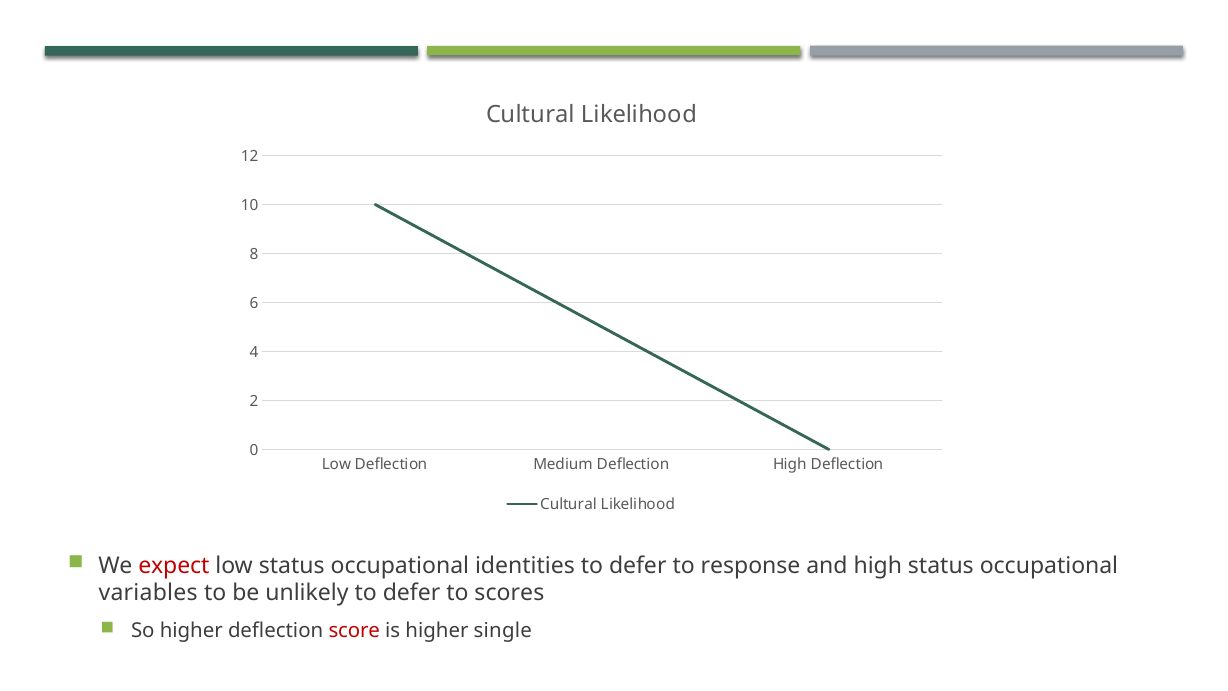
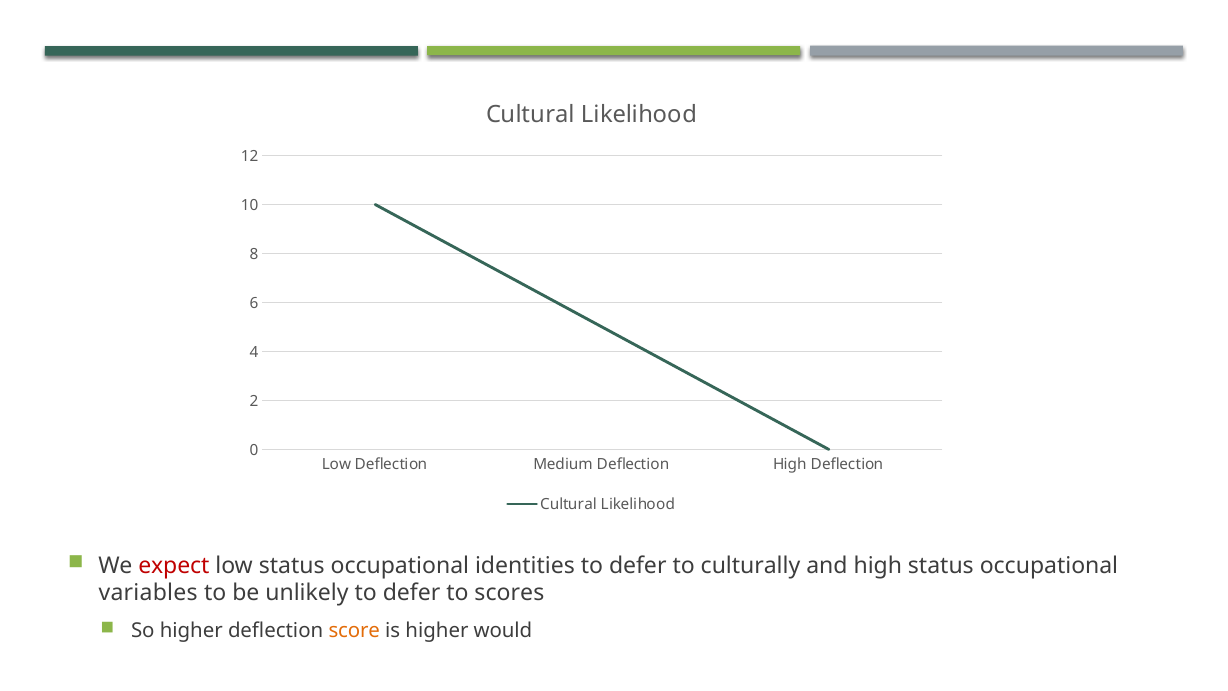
response: response -> culturally (751, 565)
score colour: red -> orange (354, 631)
single: single -> would (503, 631)
